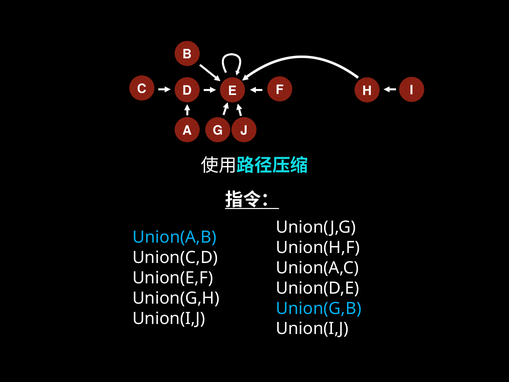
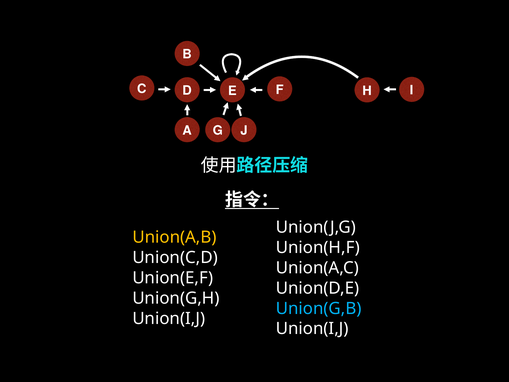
Union(A,B colour: light blue -> yellow (174, 237)
